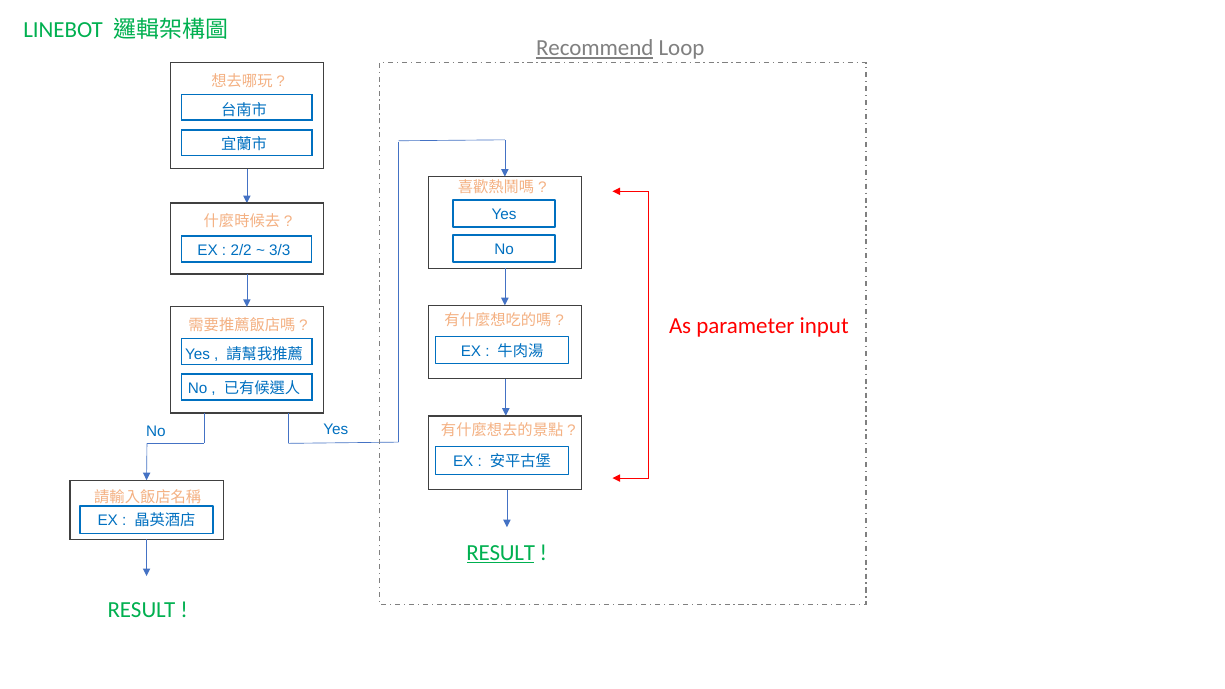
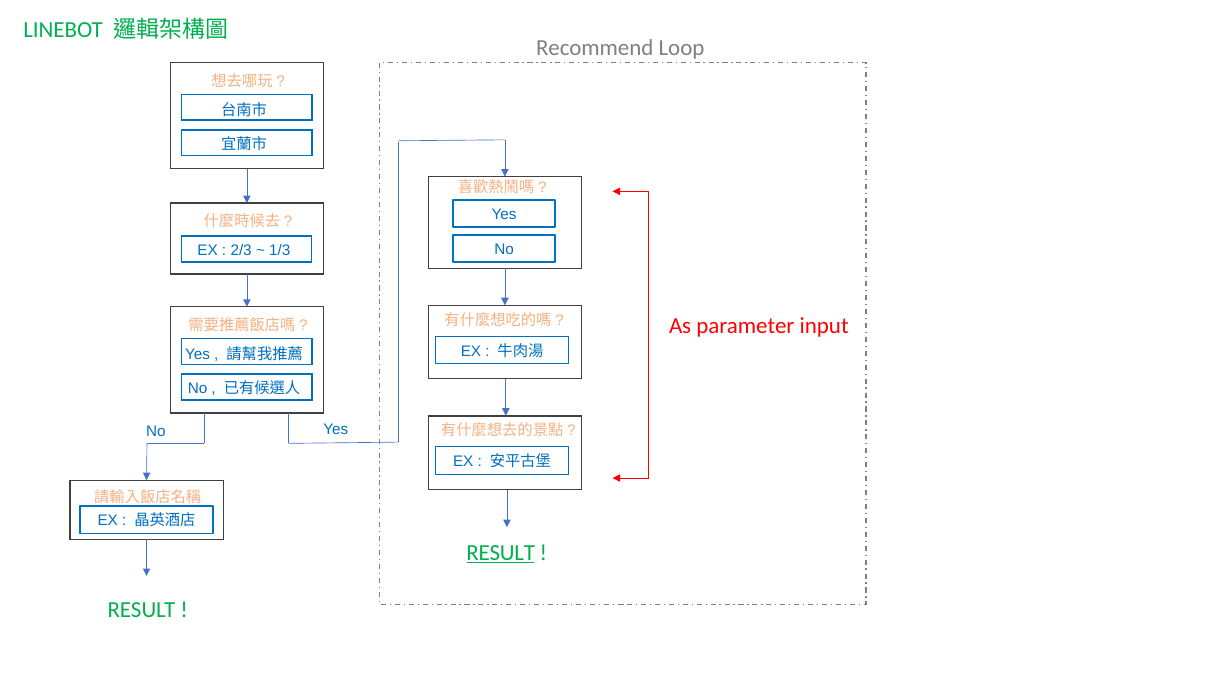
Recommend underline: present -> none (595, 48)
2/2: 2/2 -> 2/3 (241, 250)
3/3: 3/3 -> 1/3 (280, 250)
